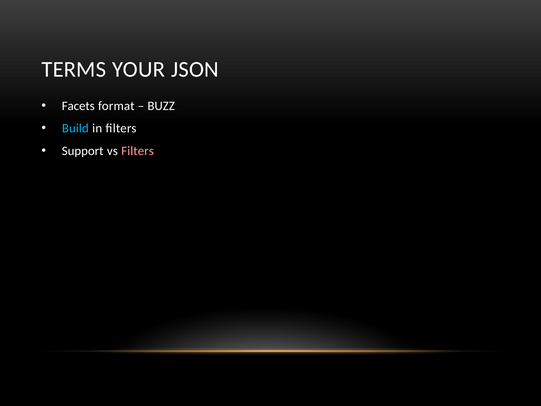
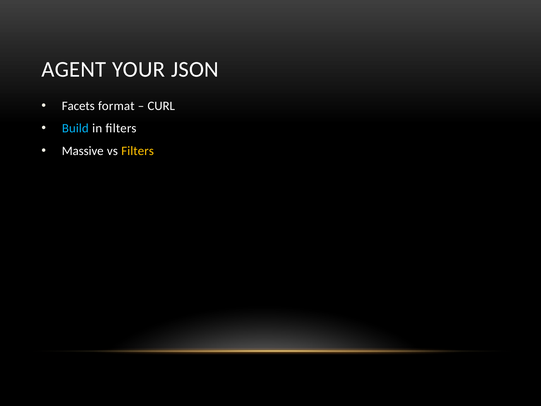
TERMS: TERMS -> AGENT (74, 69)
BUZZ: BUZZ -> CURL (161, 106)
Support: Support -> Massive (83, 151)
Filters colour: pink -> yellow (138, 151)
